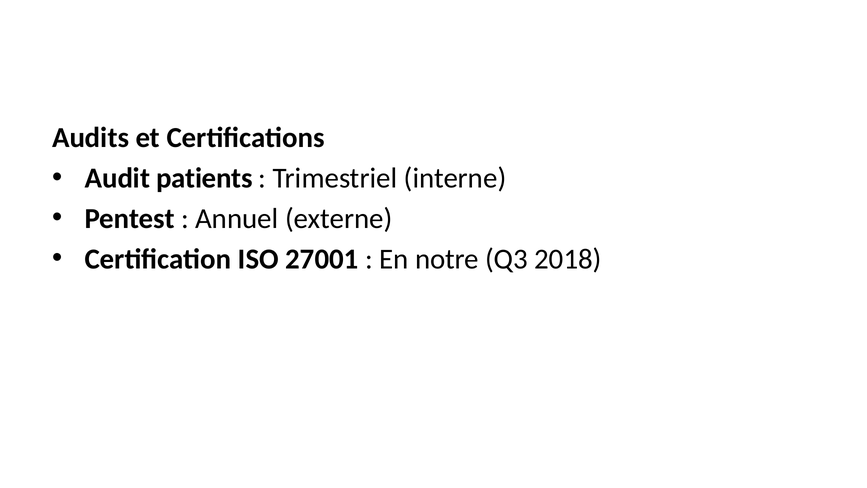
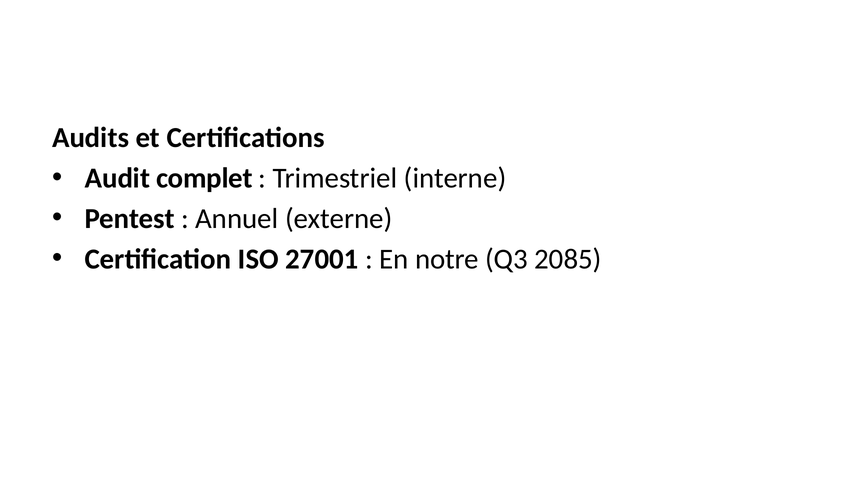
patients: patients -> complet (204, 178)
2018: 2018 -> 2085 (568, 259)
